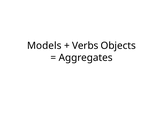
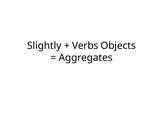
Models: Models -> Slightly (44, 46)
